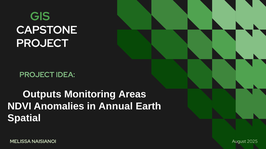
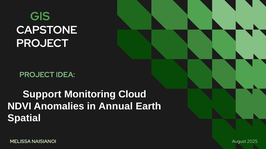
Outputs: Outputs -> Support (42, 95)
Areas: Areas -> Cloud (132, 95)
